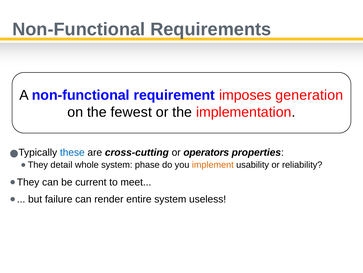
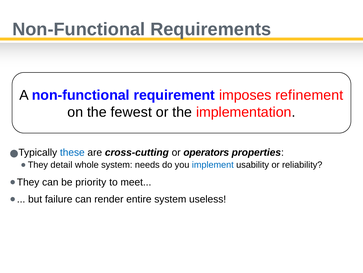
generation: generation -> refinement (309, 95)
phase: phase -> needs (147, 164)
implement colour: orange -> blue (213, 164)
current: current -> priority (91, 182)
